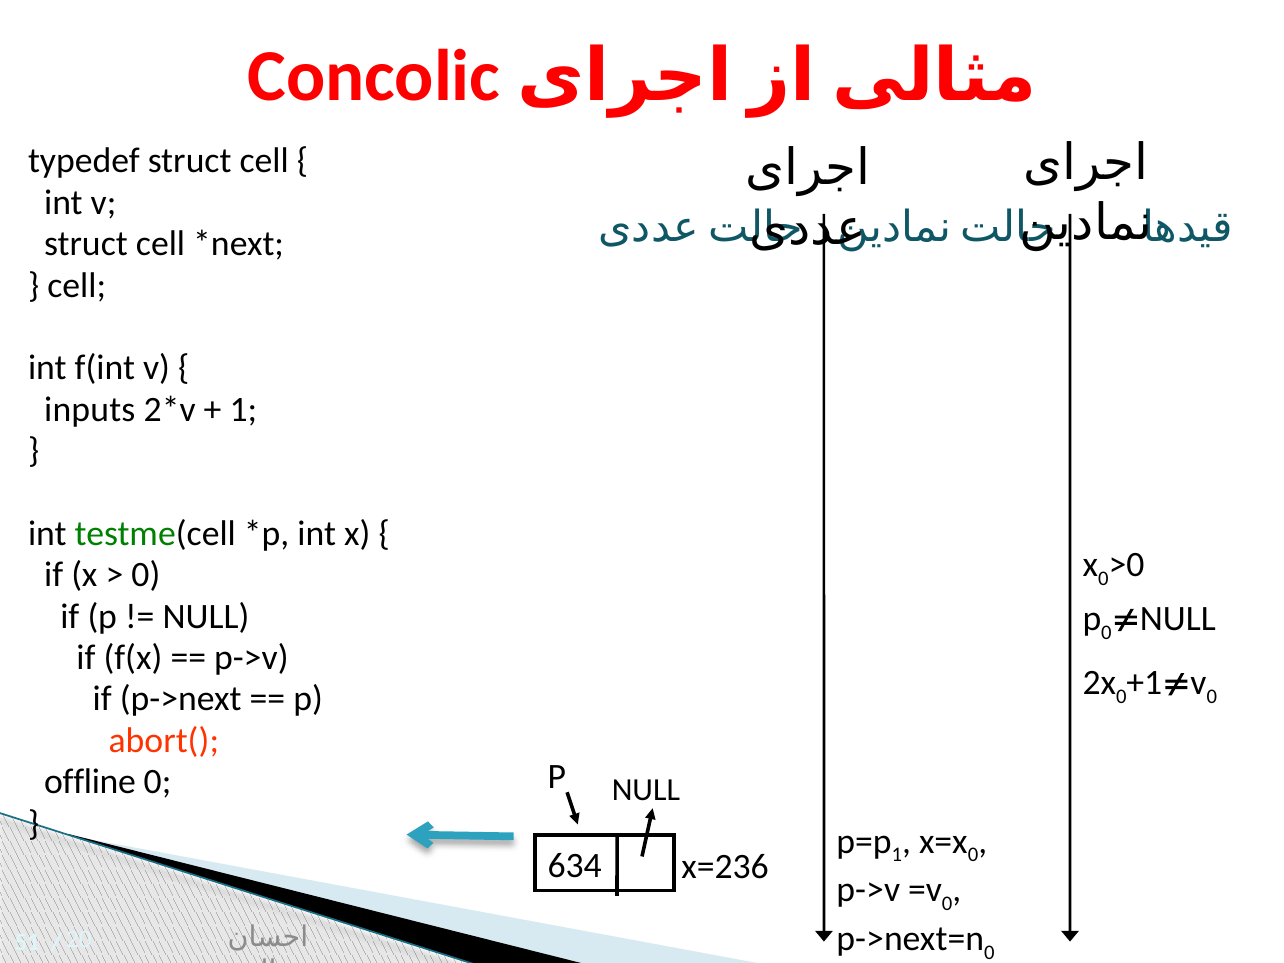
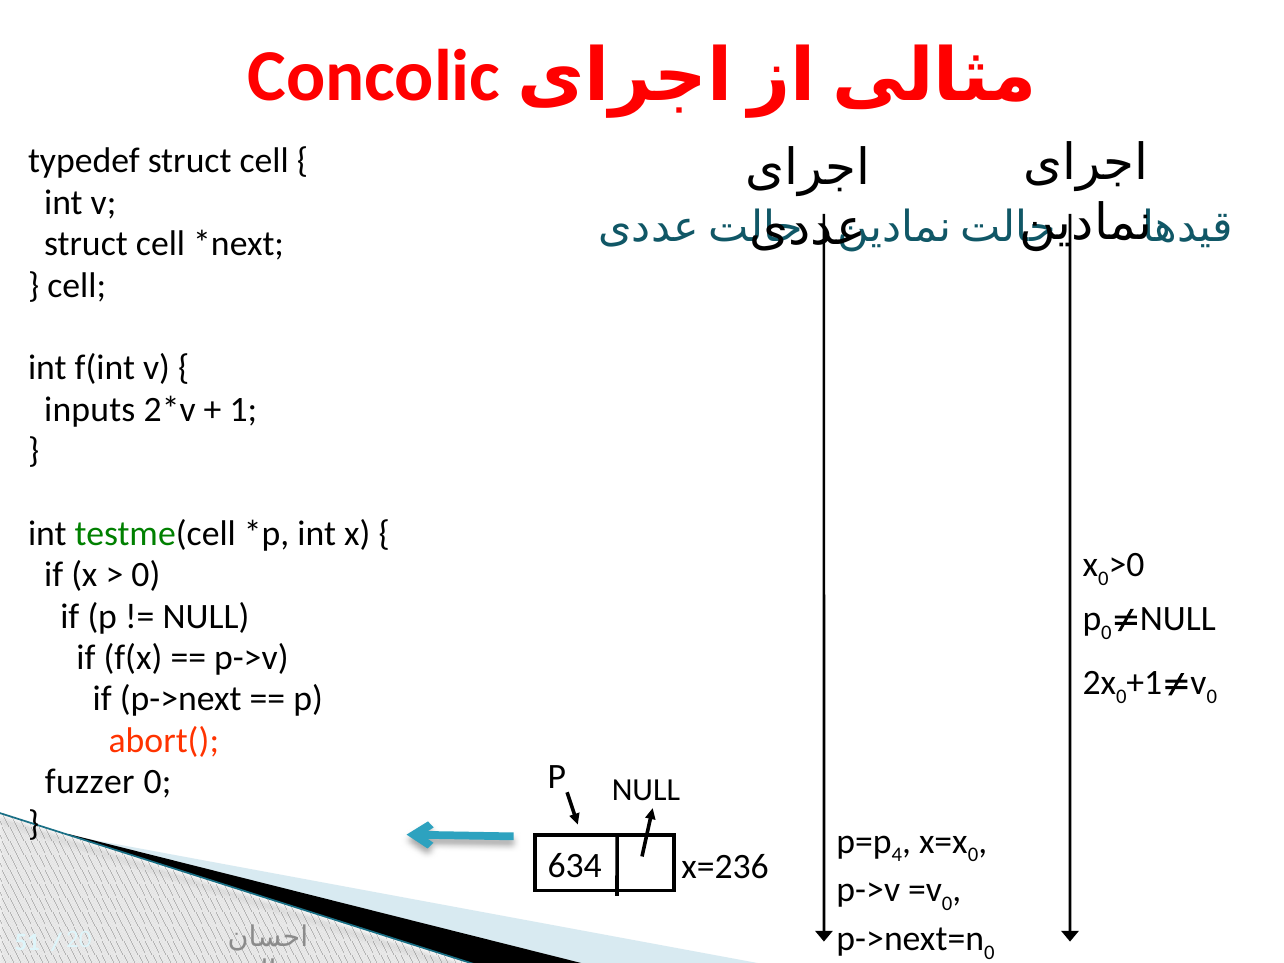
offline: offline -> fuzzer (90, 782)
1: 1 -> 4 (897, 855)
